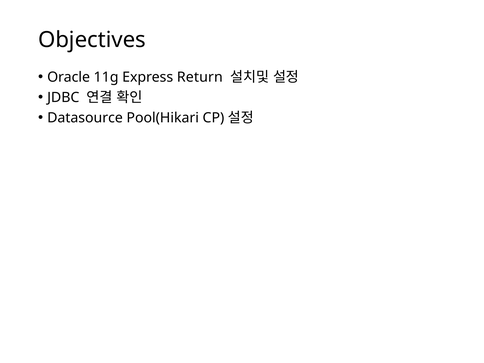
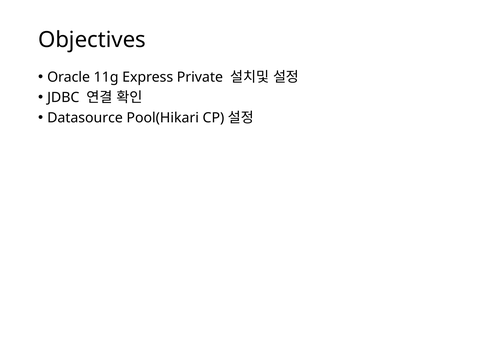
Return: Return -> Private (200, 77)
